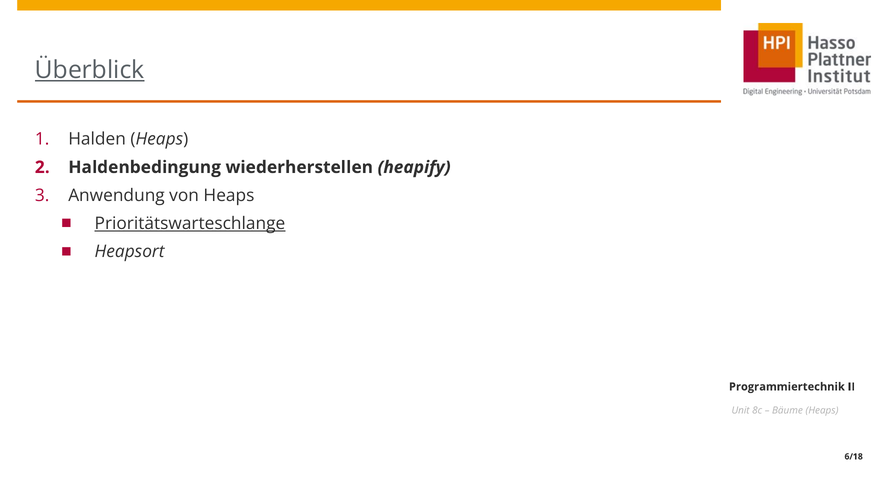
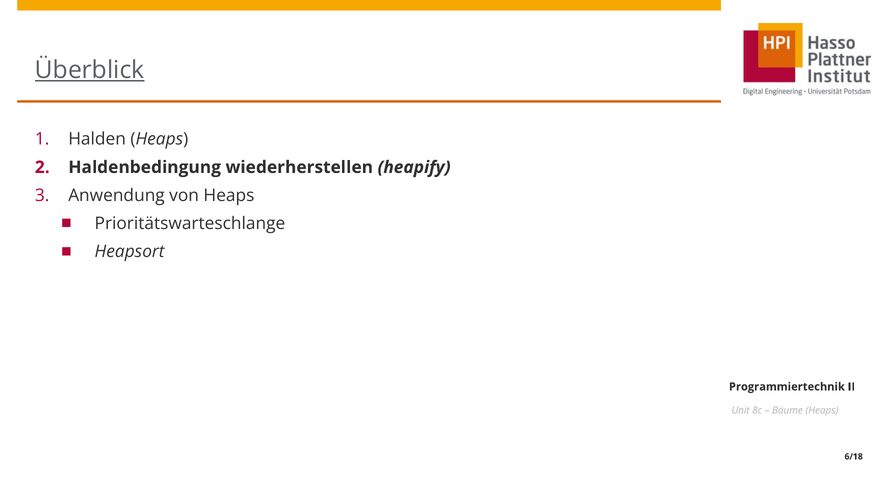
Prioritätswarteschlange underline: present -> none (190, 224)
